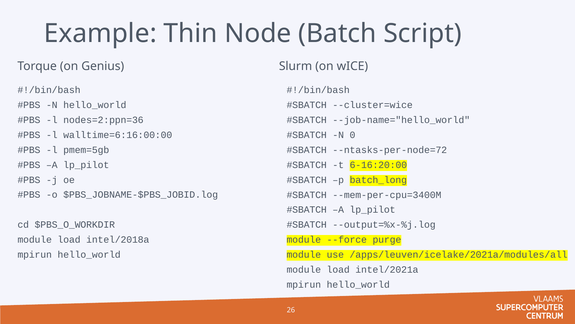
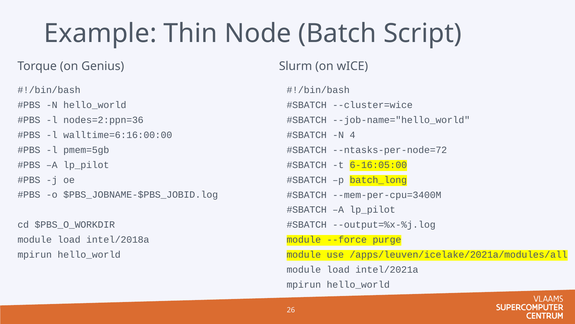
0: 0 -> 4 (352, 135)
6-16:20:00: 6-16:20:00 -> 6-16:05:00 (378, 165)
